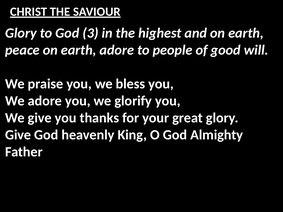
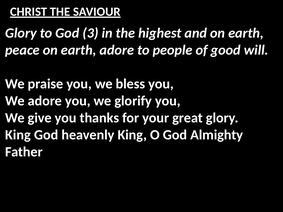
Give: Give -> King (18, 135)
